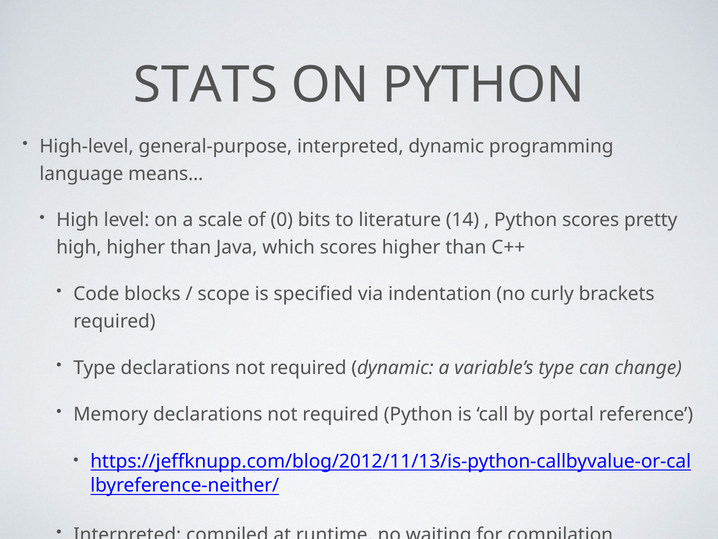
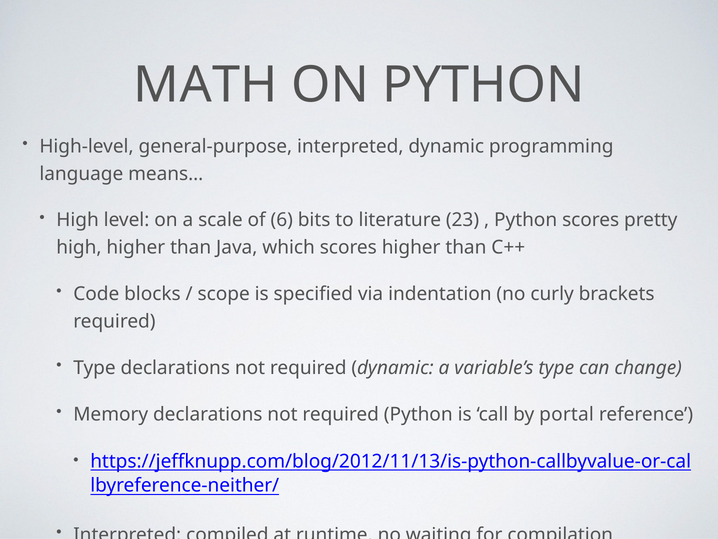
STATS: STATS -> MATH (206, 85)
0: 0 -> 6 (282, 220)
14: 14 -> 23 (463, 220)
